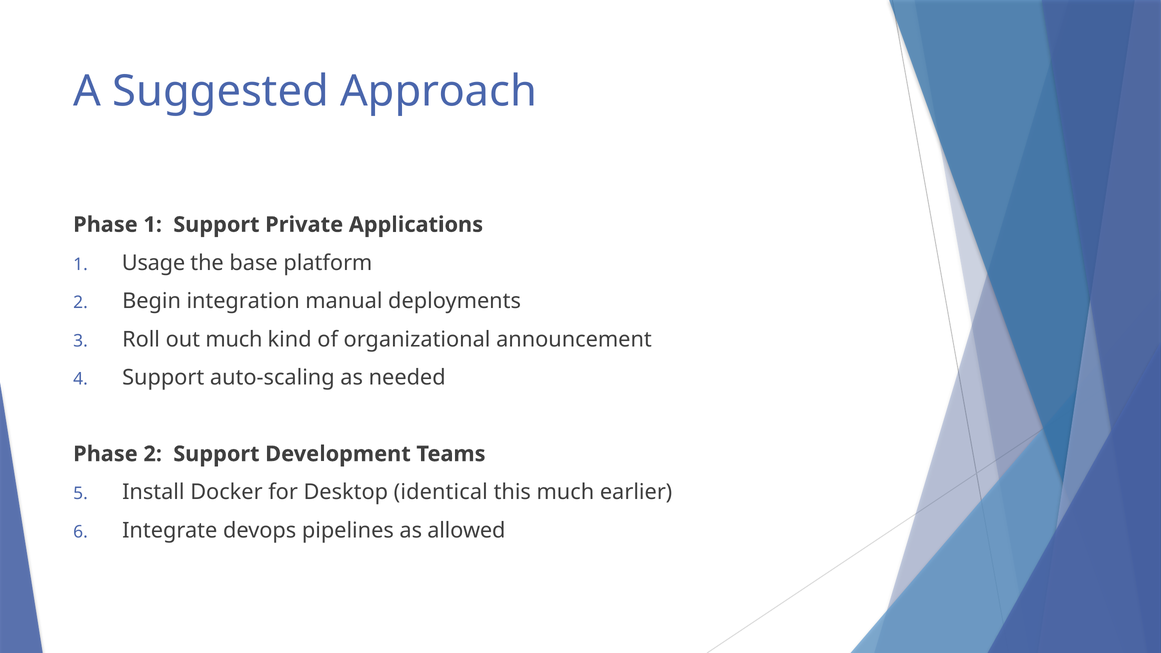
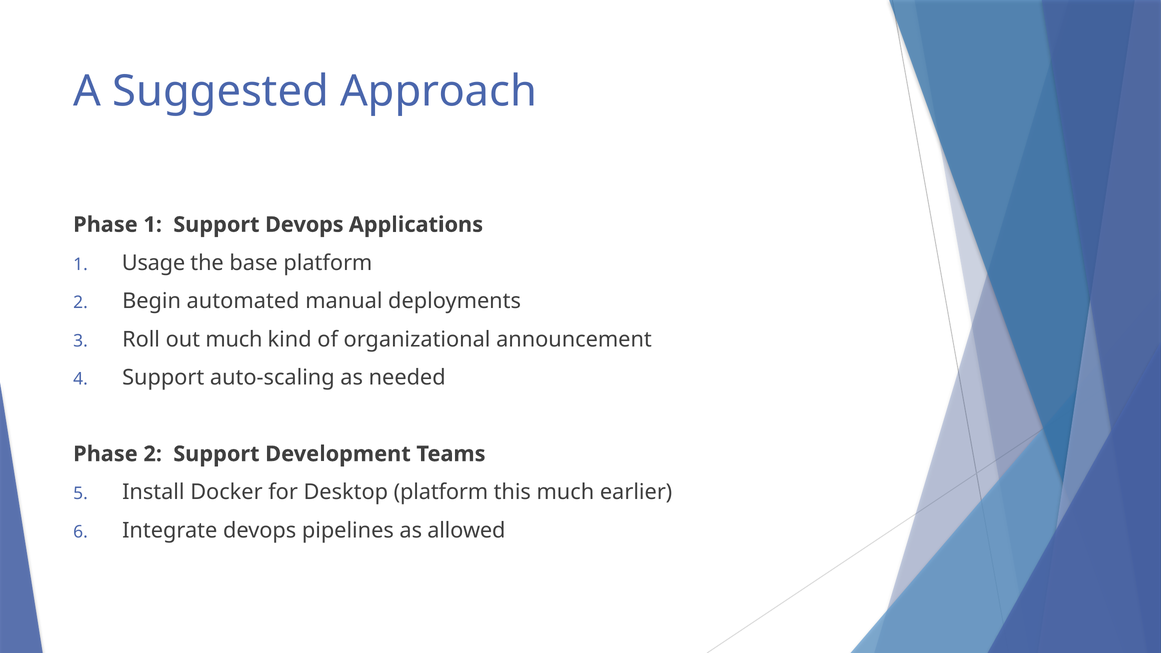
Support Private: Private -> Devops (304, 225)
integration: integration -> automated (243, 301)
Desktop identical: identical -> platform (441, 492)
